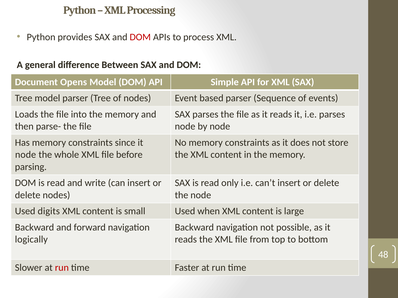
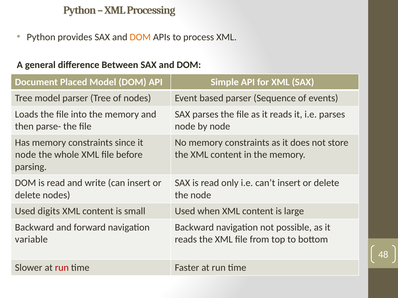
DOM colour: red -> orange (140, 37)
Opens: Opens -> Placed (74, 82)
logically: logically -> variable (31, 240)
